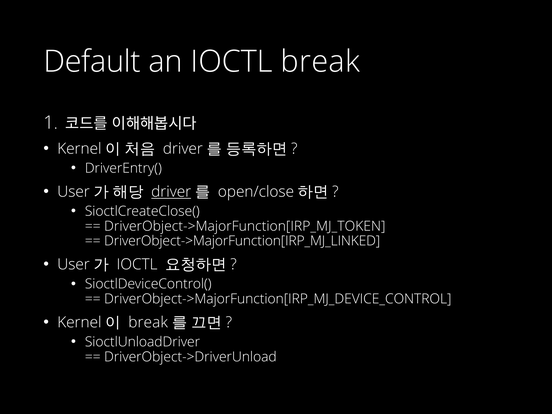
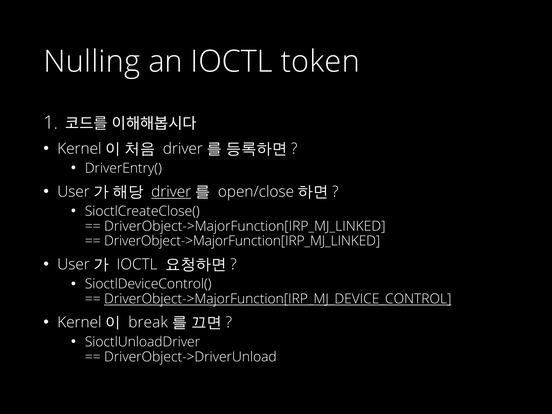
Default: Default -> Nulling (92, 62)
IOCTL break: break -> token (320, 62)
DriverObject->MajorFunction[IRP_MJ_TOKEN: DriverObject->MajorFunction[IRP_MJ_TOKEN -> DriverObject->MajorFunction[IRP_MJ_LINKED (245, 226)
DriverObject->MajorFunction[IRP_MJ_DEVICE_CONTROL underline: none -> present (278, 299)
